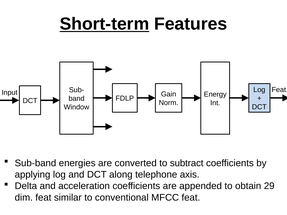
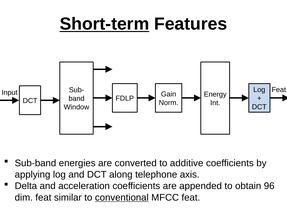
subtract: subtract -> additive (187, 163)
29: 29 -> 96 (269, 186)
conventional underline: none -> present (122, 198)
